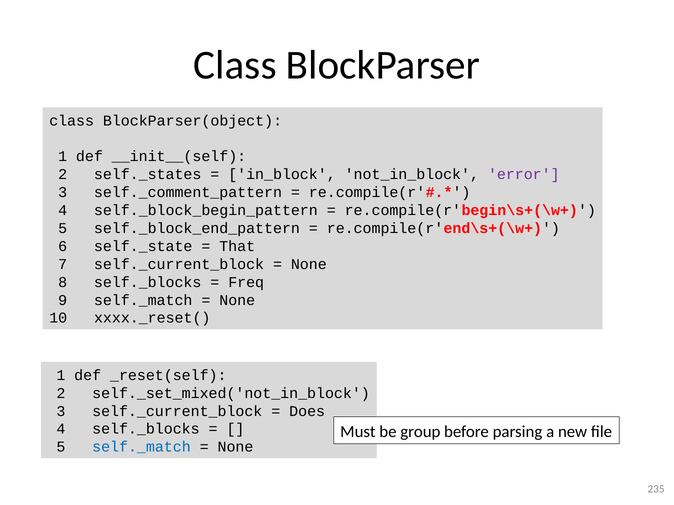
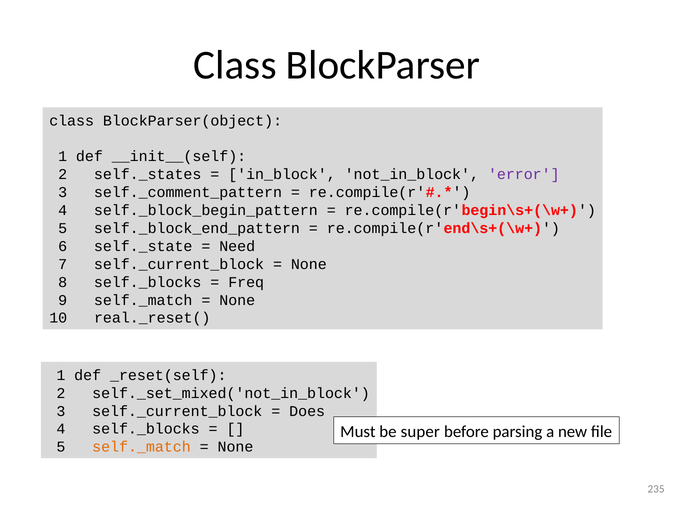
That: That -> Need (237, 247)
xxxx._reset(: xxxx._reset( -> real._reset( (152, 318)
group: group -> super (420, 432)
self._match colour: blue -> orange (141, 447)
